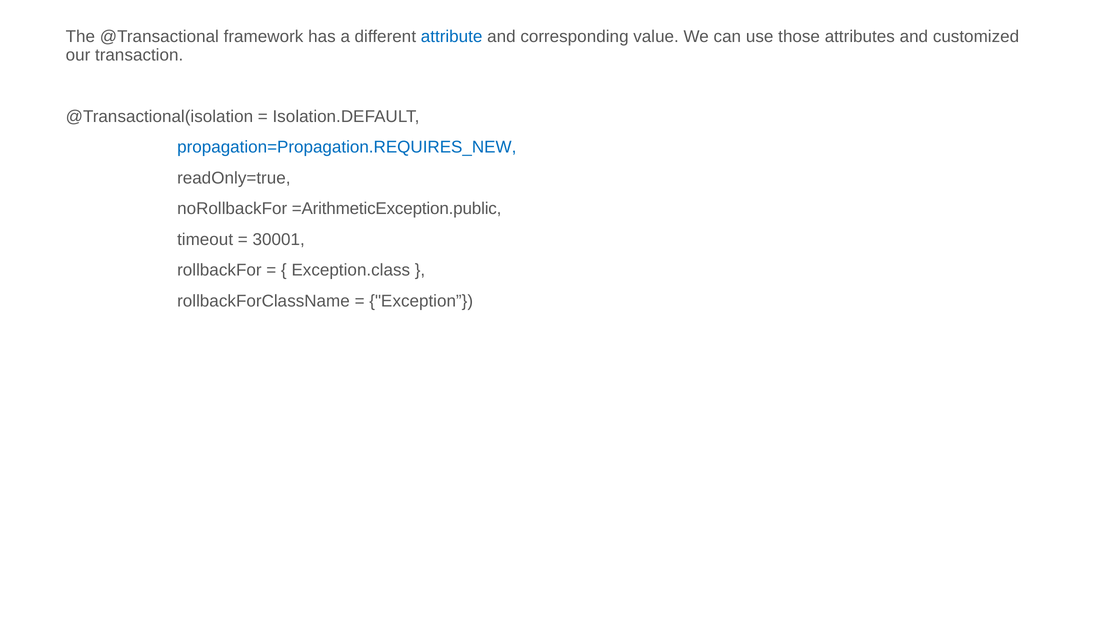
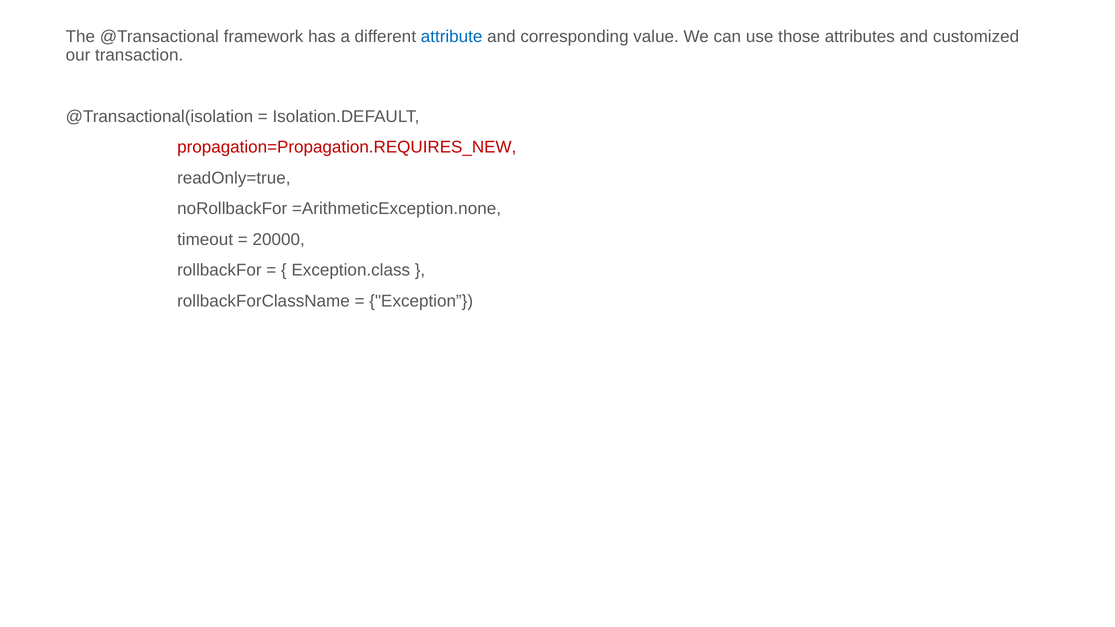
propagation=Propagation.REQUIRES_NEW colour: blue -> red (347, 147)
=ArithmeticException.public: =ArithmeticException.public -> =ArithmeticException.none (396, 209)
30001: 30001 -> 20000 (279, 240)
